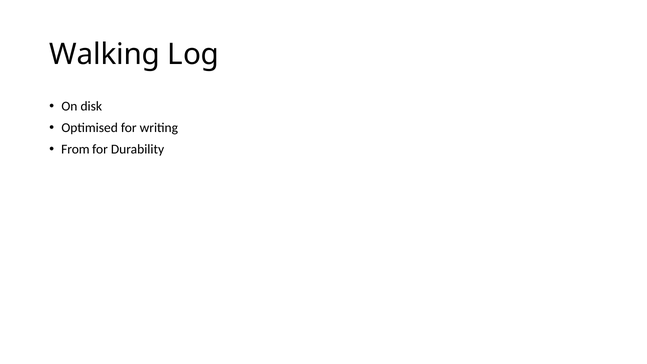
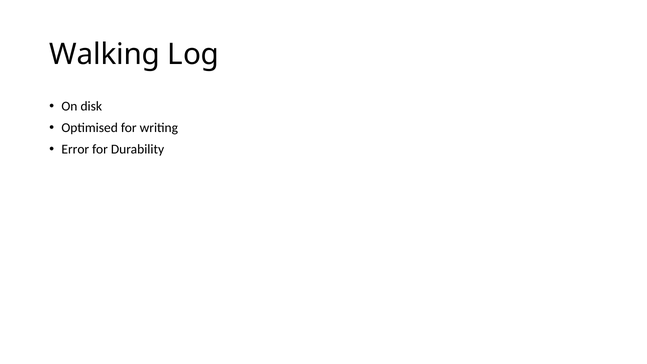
From: From -> Error (75, 149)
